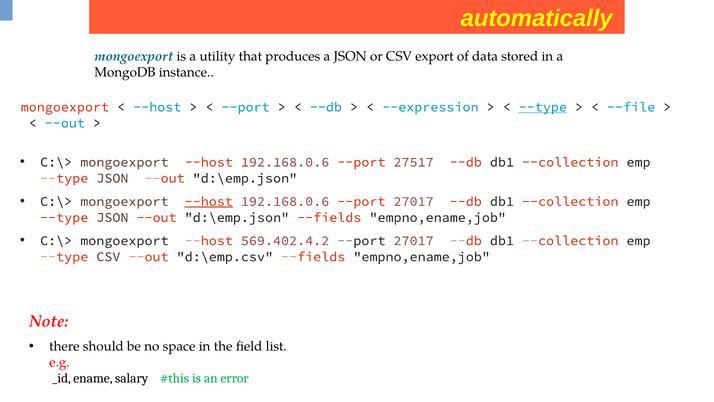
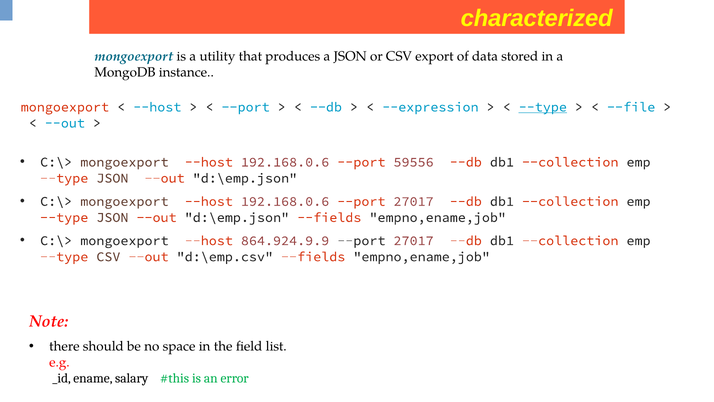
automatically: automatically -> characterized (537, 19)
27517: 27517 -> 59556 (414, 162)
--host underline: present -> none (209, 201)
569.402.4.2: 569.402.4.2 -> 864.924.9.9 (285, 240)
